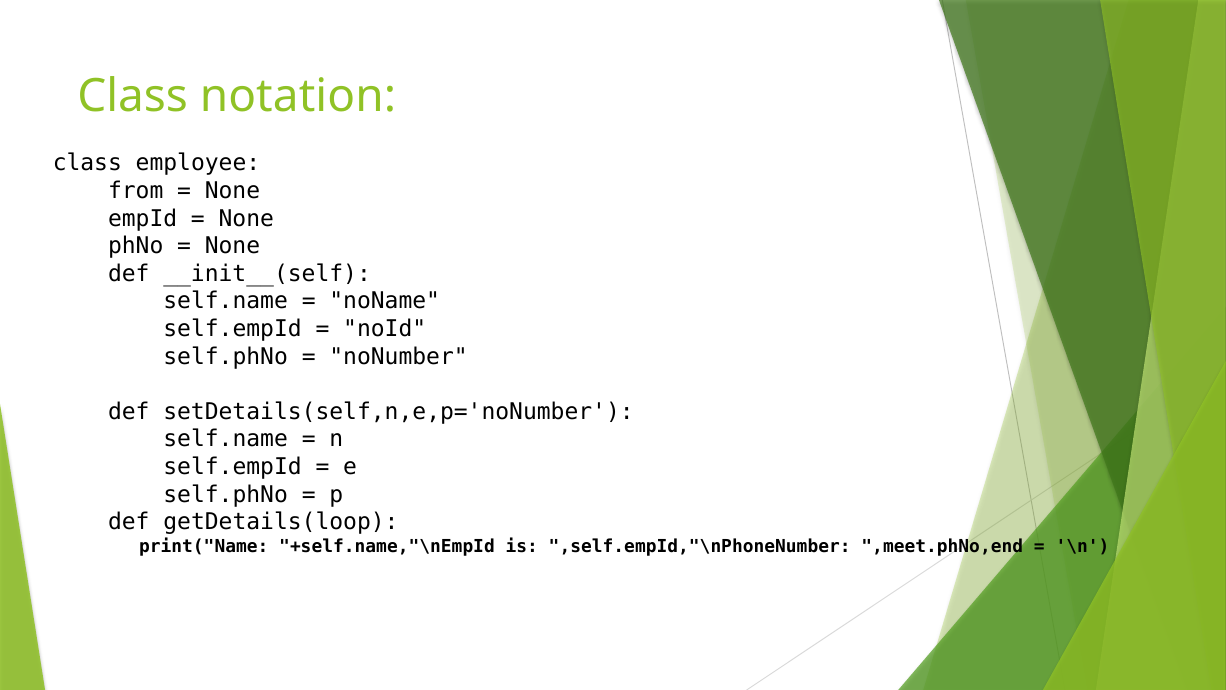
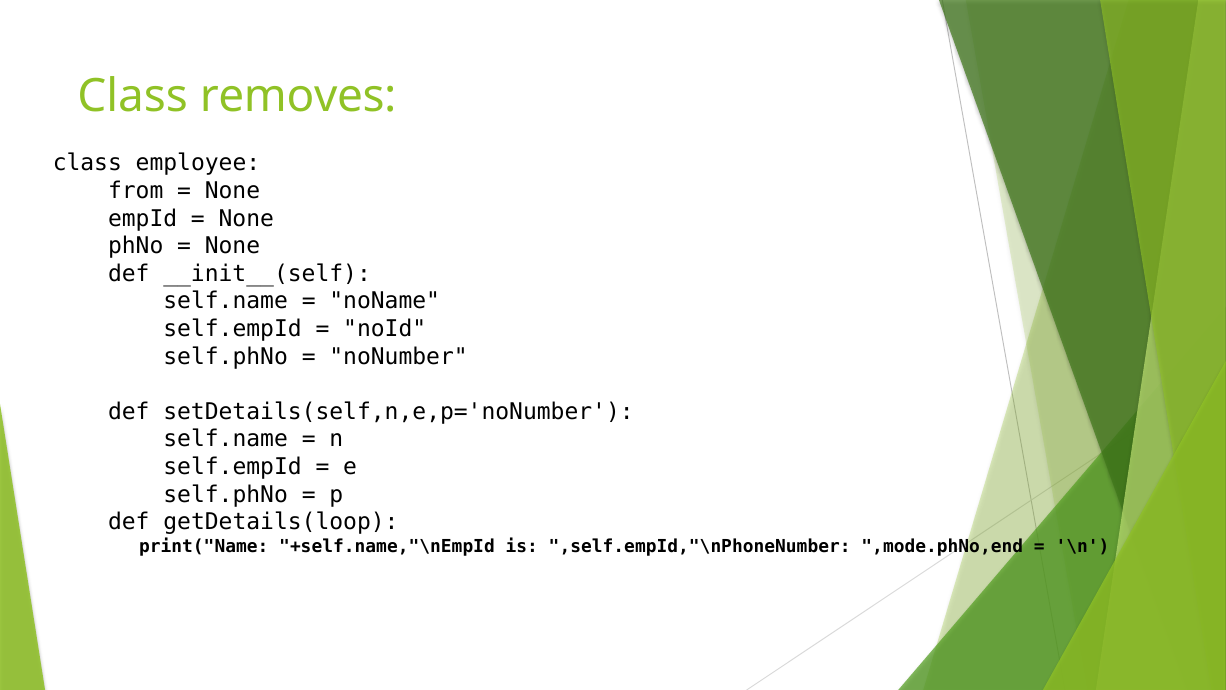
notation: notation -> removes (298, 97)
,meet.phNo,end: ,meet.phNo,end -> ,mode.phNo,end (942, 546)
